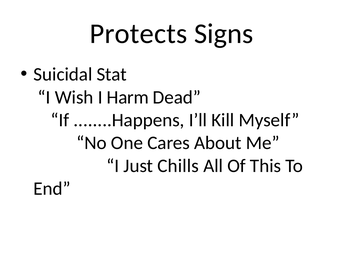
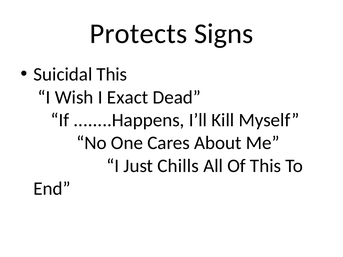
Suicidal Stat: Stat -> This (112, 75)
Harm: Harm -> Exact (128, 97)
